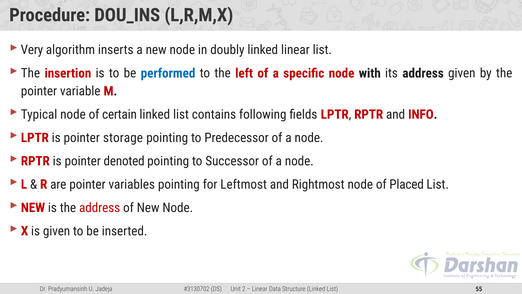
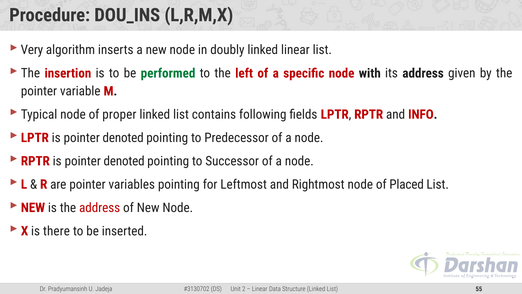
performed colour: blue -> green (168, 73)
certain: certain -> proper (119, 114)
LPTR is pointer storage: storage -> denoted (123, 138)
is given: given -> there (56, 231)
